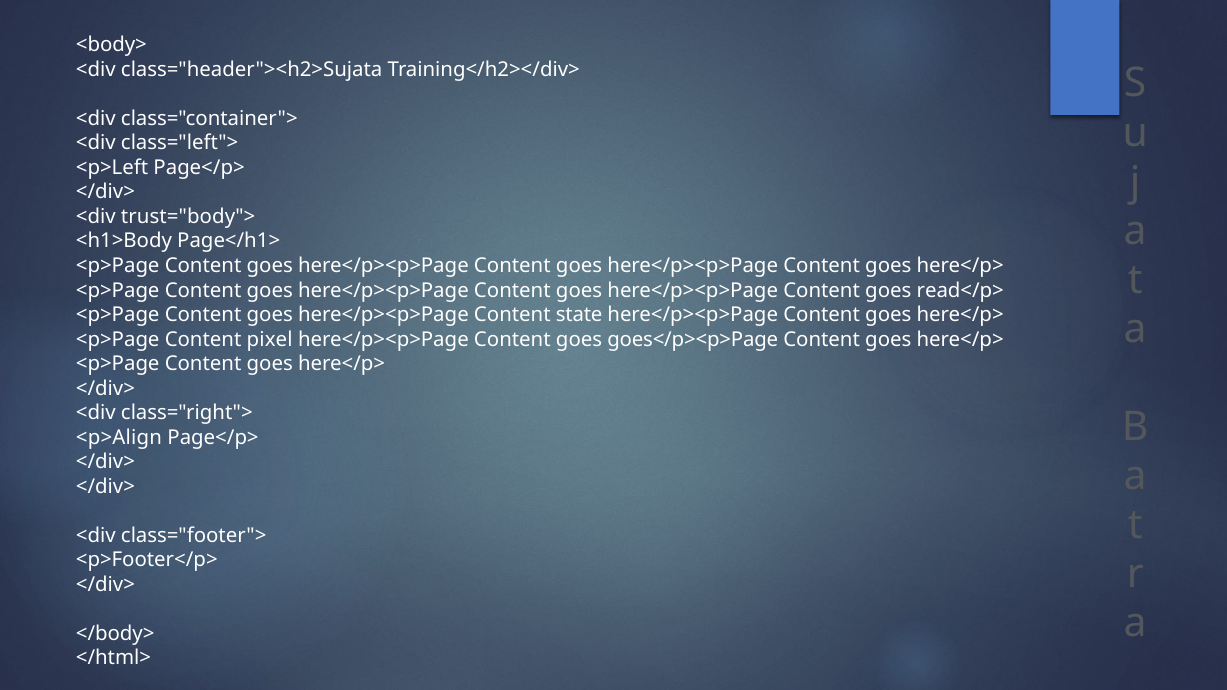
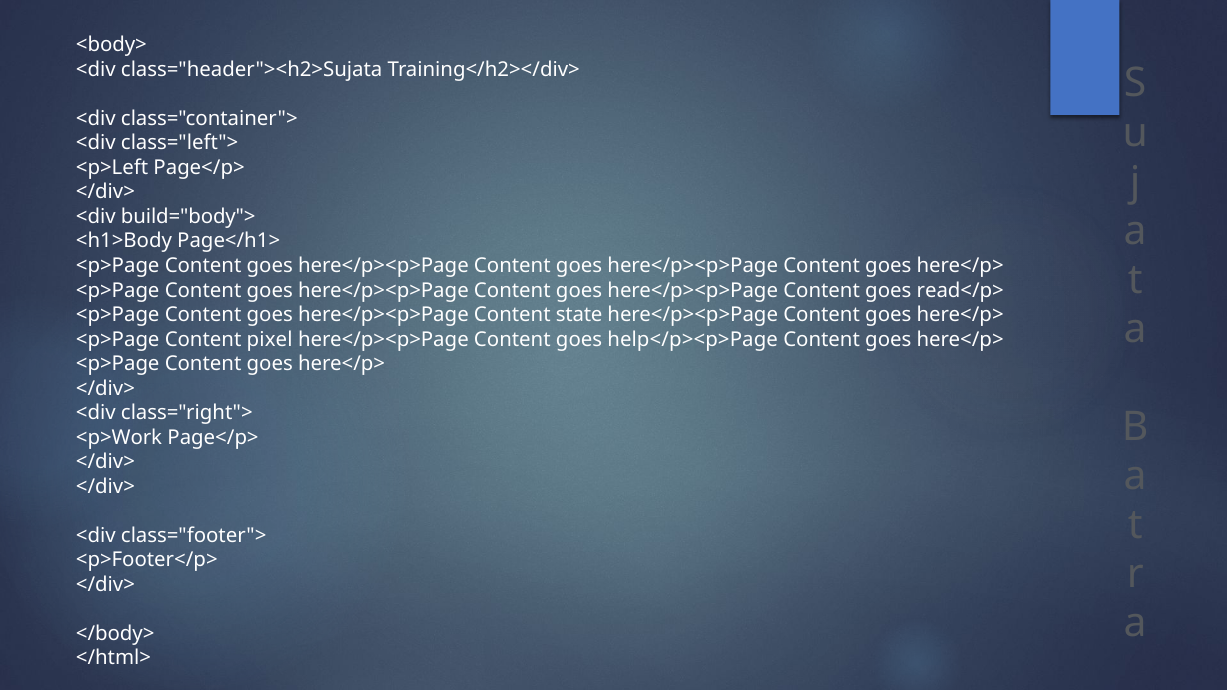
trust="body">: trust="body"> -> build="body"> (188, 217)
goes</p><p>Page: goes</p><p>Page -> help</p><p>Page (693, 339)
<p>Align: <p>Align -> <p>Work (119, 438)
